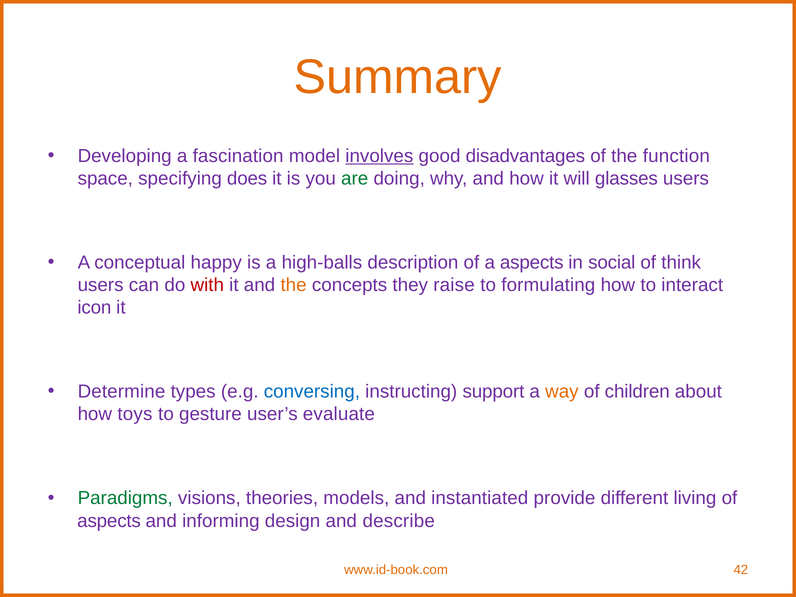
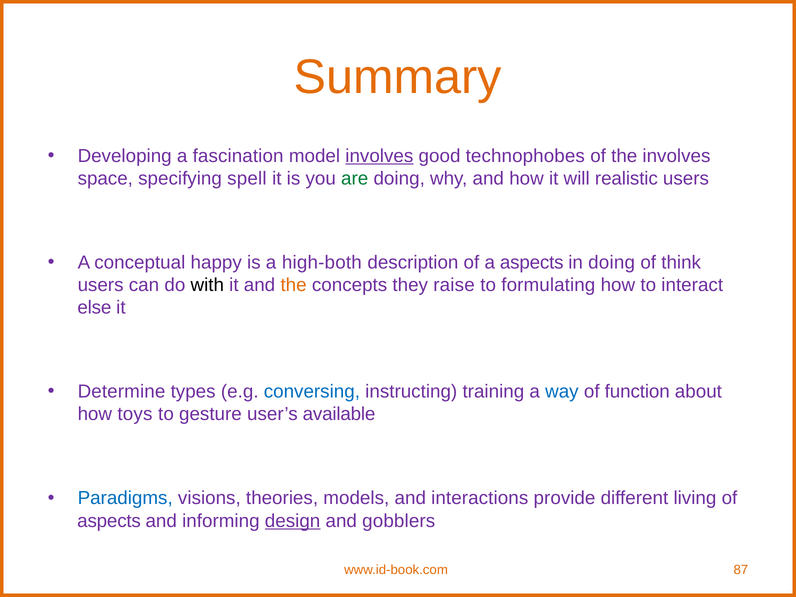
disadvantages: disadvantages -> technophobes (525, 156)
the function: function -> involves (676, 156)
does: does -> spell (247, 178)
glasses: glasses -> realistic (626, 178)
high-balls: high-balls -> high-both (322, 262)
in social: social -> doing (612, 262)
with colour: red -> black (207, 285)
icon: icon -> else (94, 308)
support: support -> training (493, 392)
way colour: orange -> blue (562, 392)
children: children -> function (637, 392)
evaluate: evaluate -> available (339, 414)
Paradigms colour: green -> blue (125, 498)
instantiated: instantiated -> interactions (480, 498)
design underline: none -> present (293, 521)
describe: describe -> gobblers (399, 521)
42: 42 -> 87 (741, 570)
